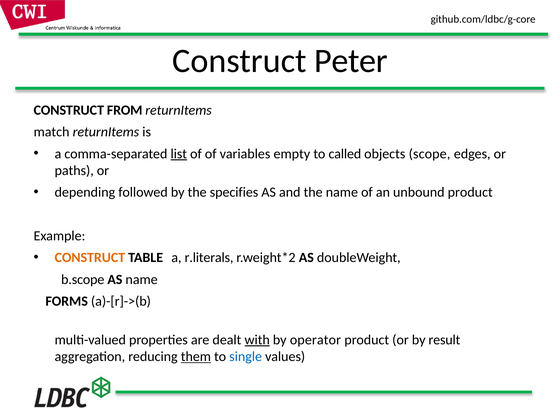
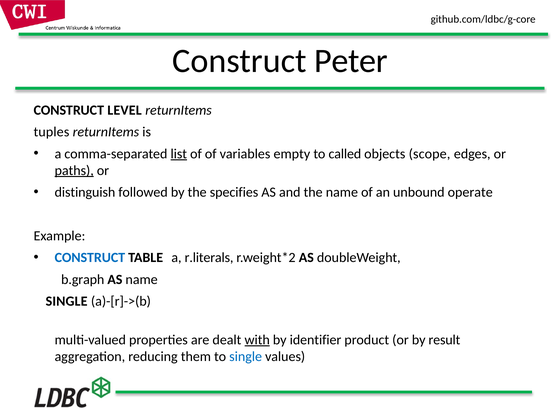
FROM: FROM -> LEVEL (125, 110)
match: match -> tuples (51, 132)
paths underline: none -> present (74, 171)
depending: depending -> distinguish (85, 192)
unbound product: product -> operate (470, 192)
CONSTRUCT colour: orange -> blue (90, 258)
b.scope: b.scope -> b.graph (83, 279)
FORMS: FORMS -> SINGLE (67, 301)
operator: operator -> identifier (316, 340)
them underline: present -> none (196, 357)
